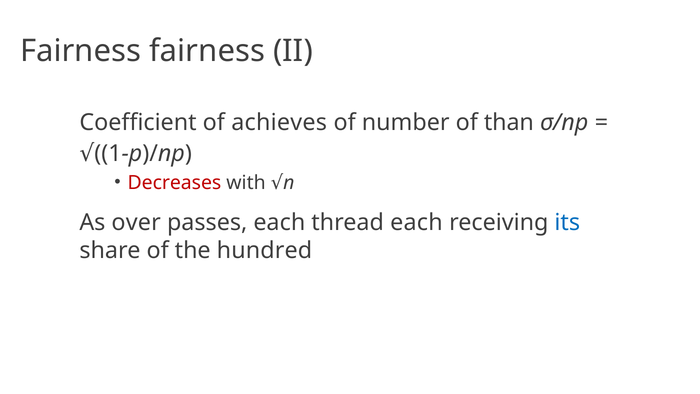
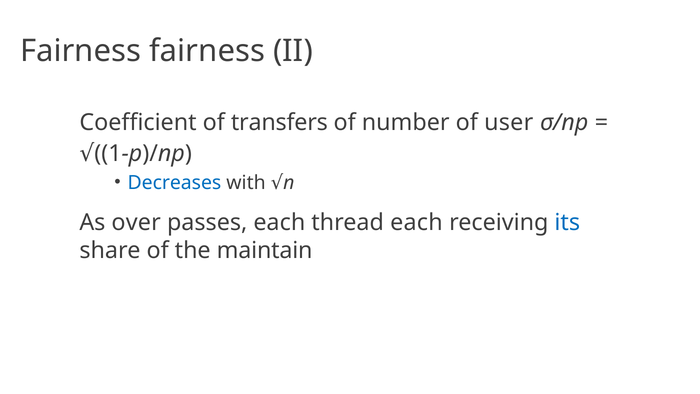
achieves: achieves -> transfers (279, 122)
than: than -> user (509, 122)
Decreases colour: red -> blue (174, 182)
hundred: hundred -> maintain (265, 250)
